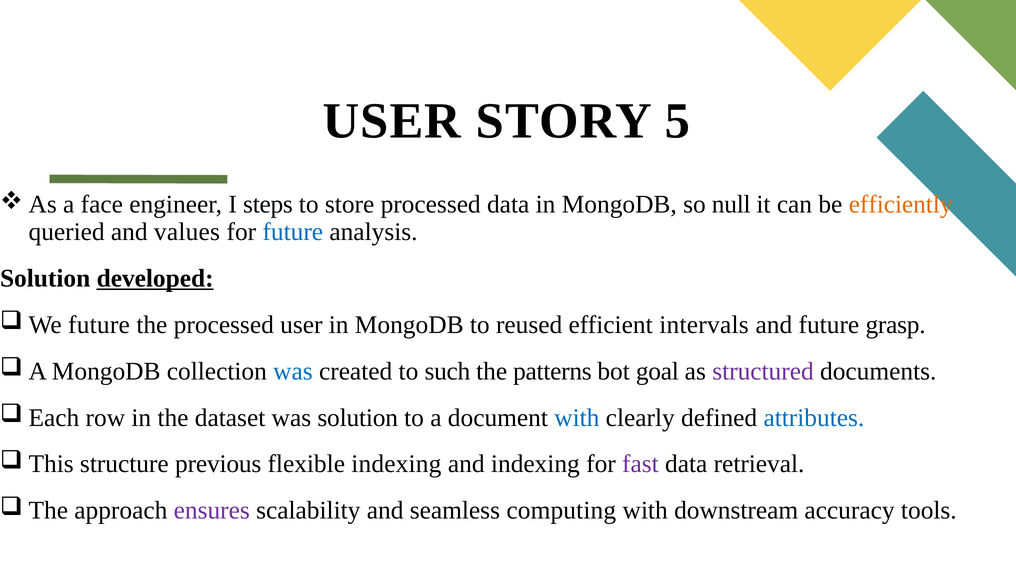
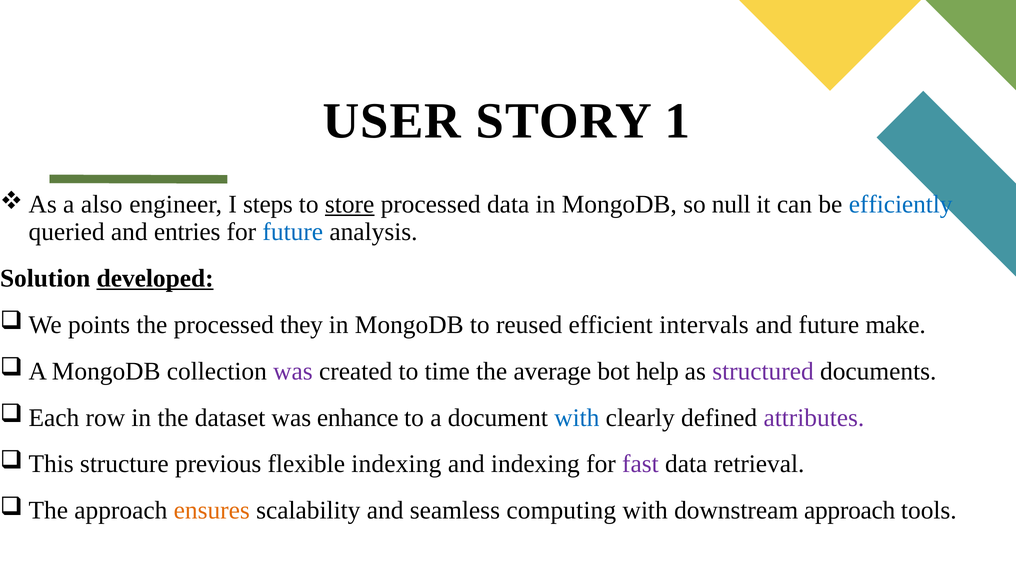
5: 5 -> 1 (678, 121)
face: face -> also (102, 205)
store underline: none -> present (350, 205)
efficiently colour: orange -> blue (901, 205)
values: values -> entries (187, 232)
future: future -> points (99, 325)
processed user: user -> they (301, 325)
grasp: grasp -> make (896, 325)
was colour: blue -> purple (293, 372)
such: such -> time (447, 372)
patterns: patterns -> average (552, 372)
goal: goal -> help (657, 372)
was solution: solution -> enhance (358, 418)
attributes colour: blue -> purple (814, 418)
ensures colour: purple -> orange (212, 511)
downstream accuracy: accuracy -> approach (850, 511)
